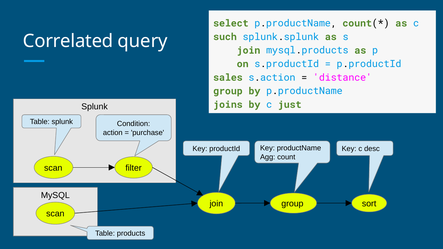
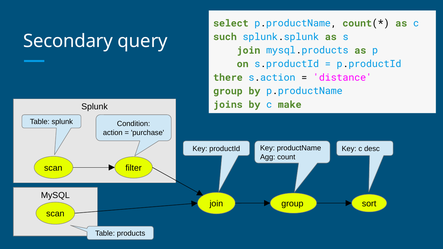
Correlated: Correlated -> Secondary (68, 41)
sales: sales -> there (228, 78)
just: just -> make (290, 105)
